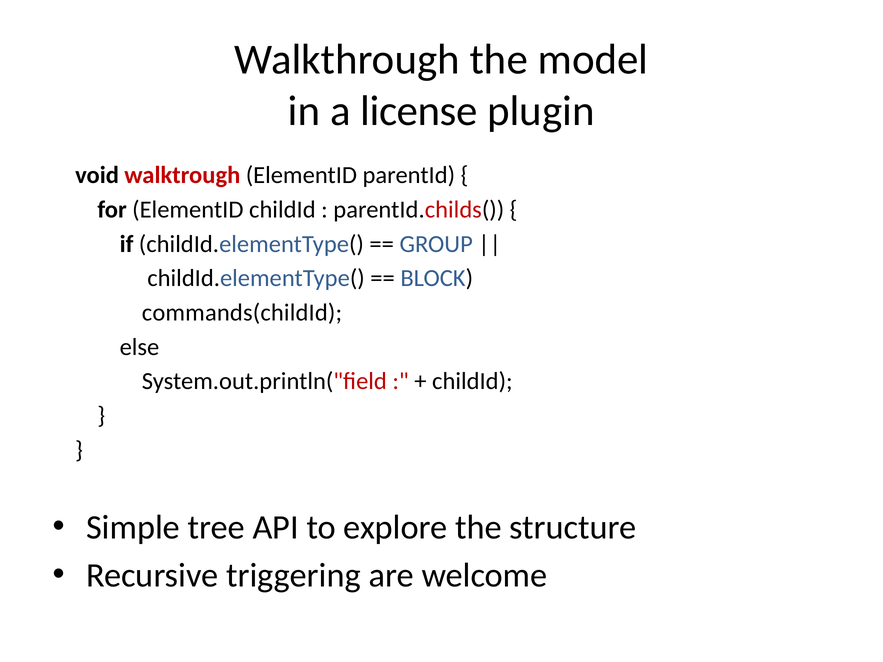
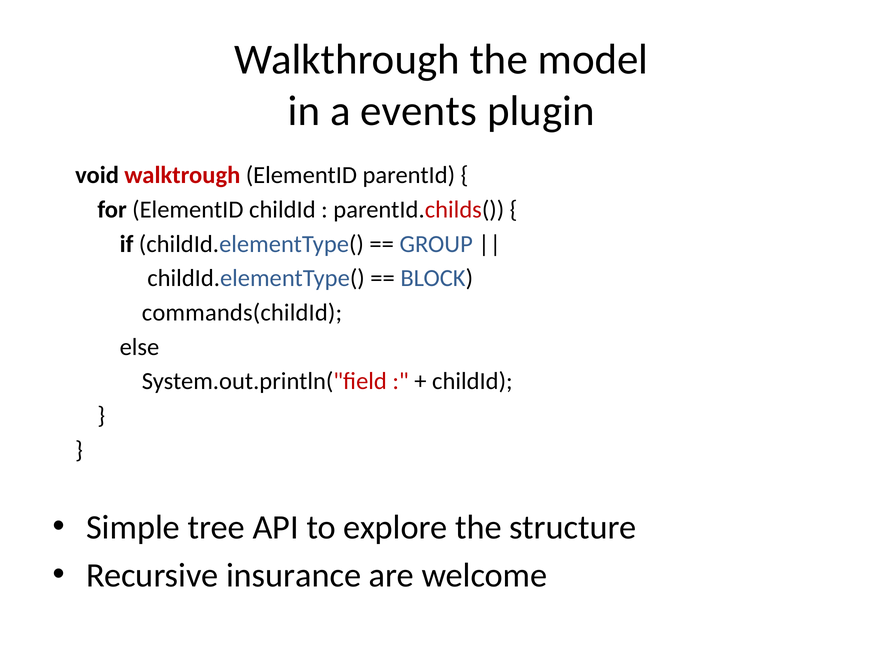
license: license -> events (419, 111)
triggering: triggering -> insurance (294, 576)
